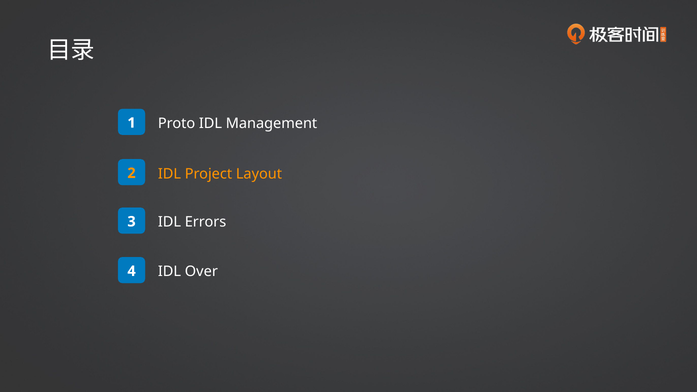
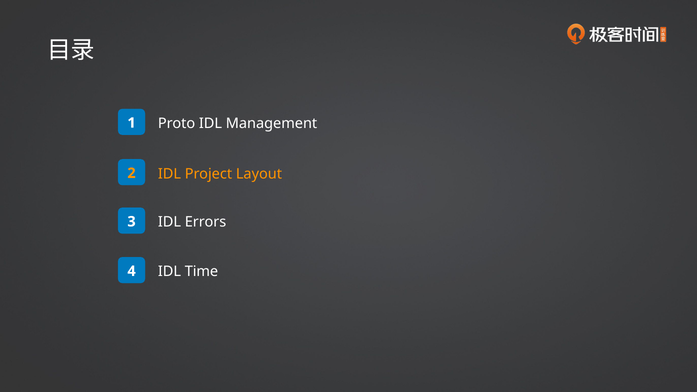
Over: Over -> Time (201, 271)
